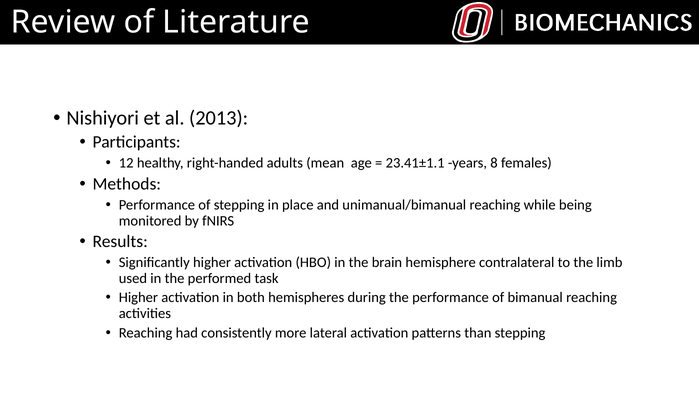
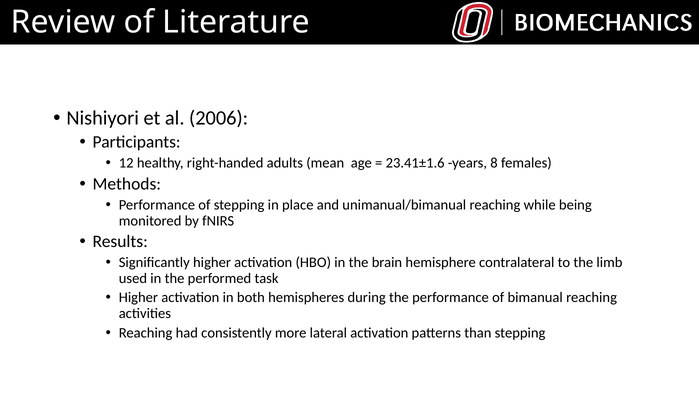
2013: 2013 -> 2006 (219, 118)
23.41±1.1: 23.41±1.1 -> 23.41±1.6 (415, 163)
